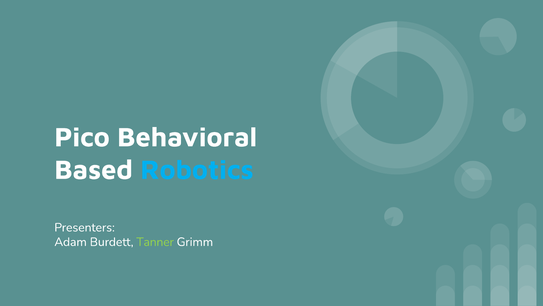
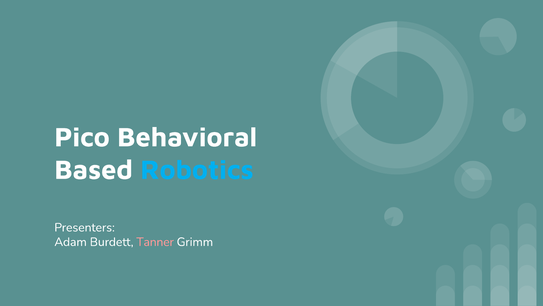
Tanner colour: light green -> pink (155, 242)
